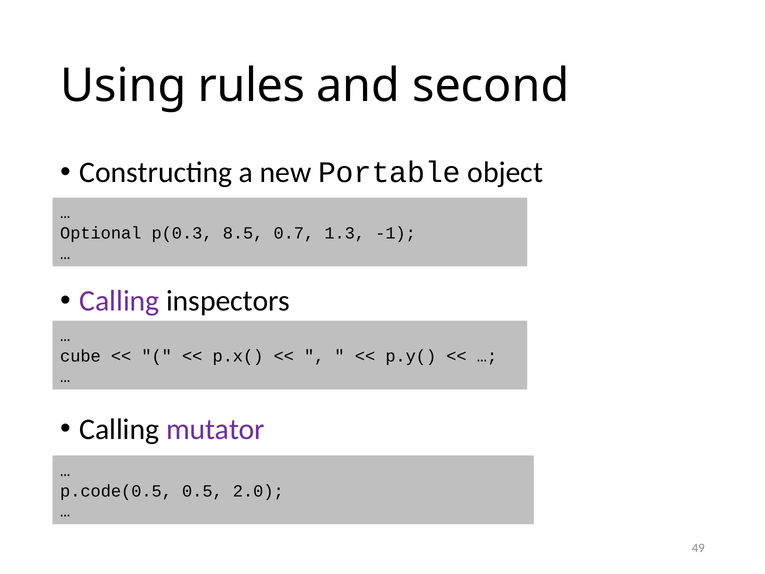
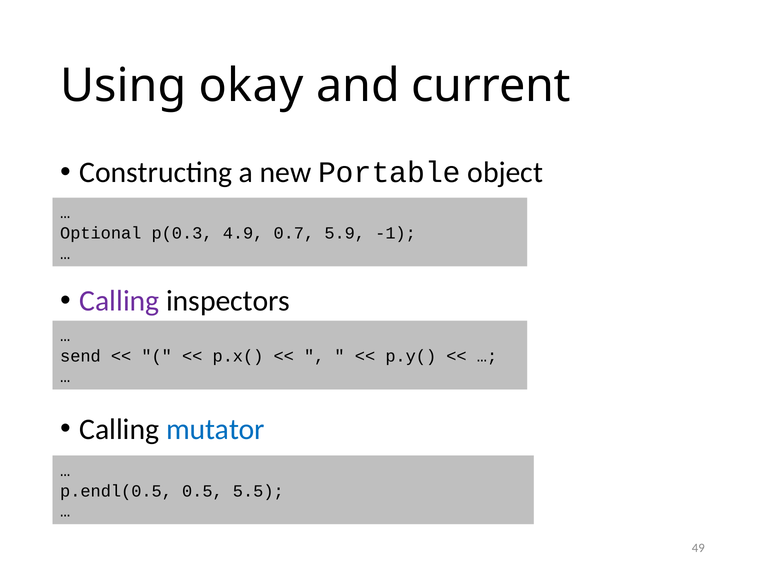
rules: rules -> okay (251, 86)
second: second -> current (491, 86)
8.5: 8.5 -> 4.9 (243, 233)
1.3: 1.3 -> 5.9 (345, 233)
cube: cube -> send (80, 356)
mutator colour: purple -> blue (215, 429)
p.code(0.5: p.code(0.5 -> p.endl(0.5 (116, 491)
2.0: 2.0 -> 5.5 (258, 491)
